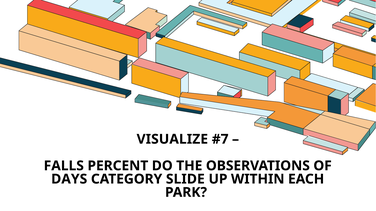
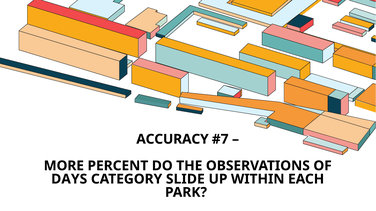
VISUALIZE: VISUALIZE -> ACCURACY (172, 139)
FALLS: FALLS -> MORE (64, 166)
